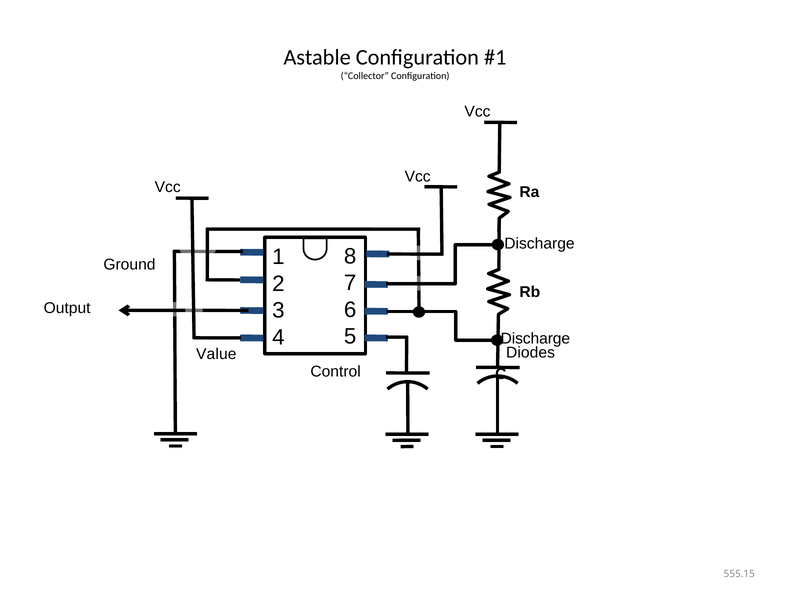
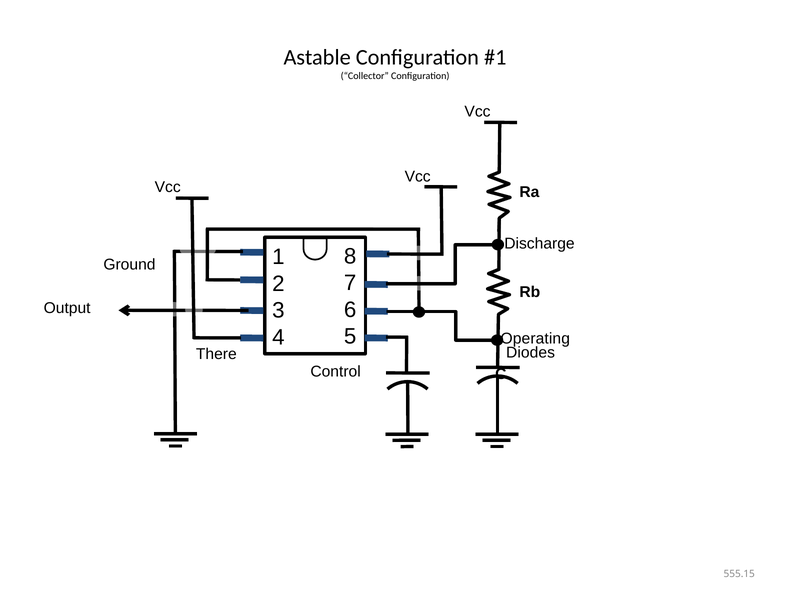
Discharge: Discharge -> Operating (535, 339)
Value: Value -> There (216, 354)
